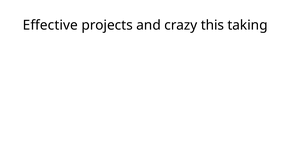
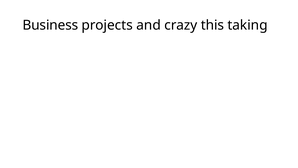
Effective: Effective -> Business (50, 25)
